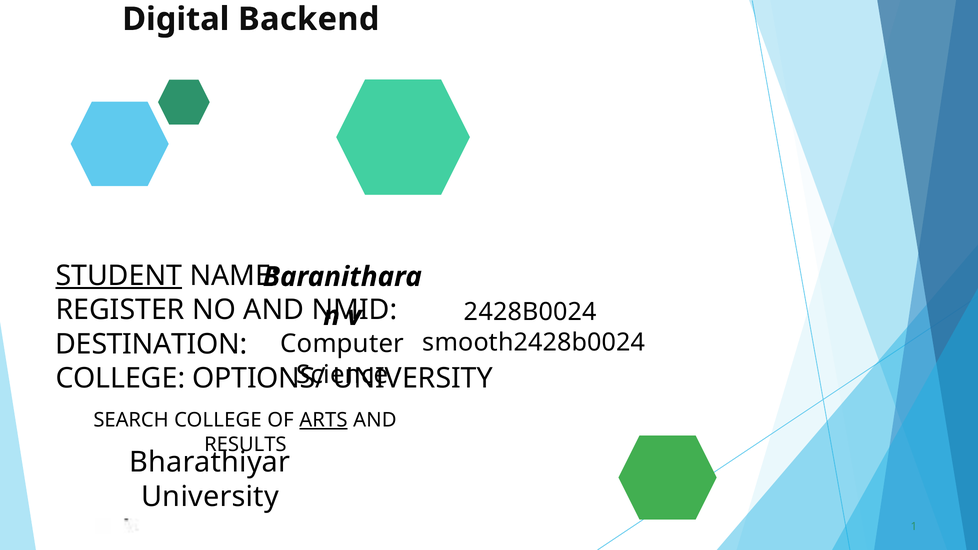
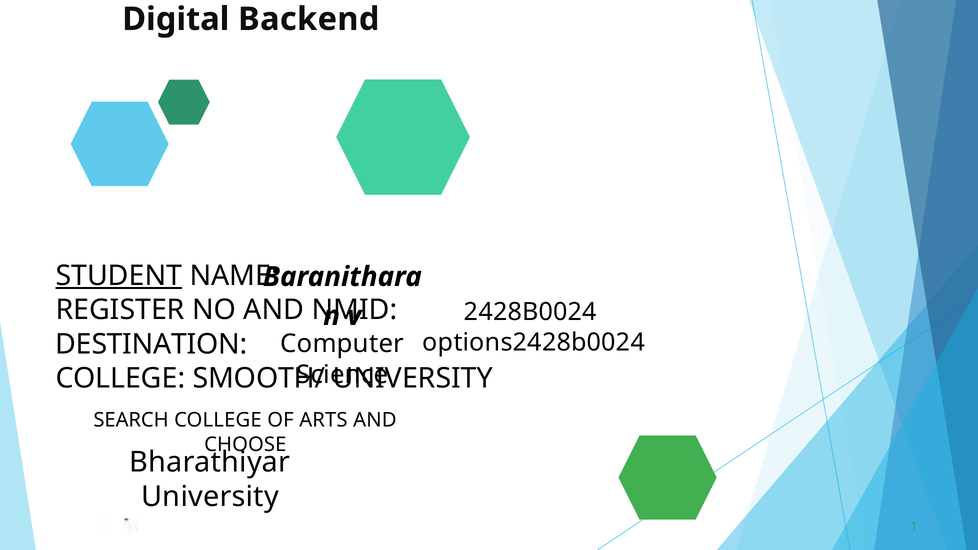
smooth2428b0024: smooth2428b0024 -> options2428b0024 (534, 342)
OPTIONS/: OPTIONS/ -> SMOOTH/ (259, 379)
ARTS underline: present -> none (323, 420)
RESULTS: RESULTS -> CHOOSE (245, 444)
